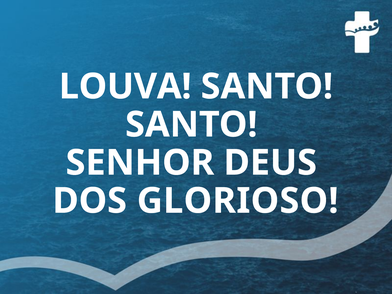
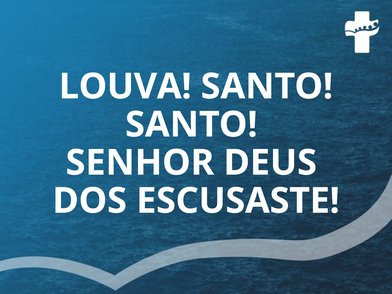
GLORIOSO: GLORIOSO -> ESCUSASTE (238, 201)
